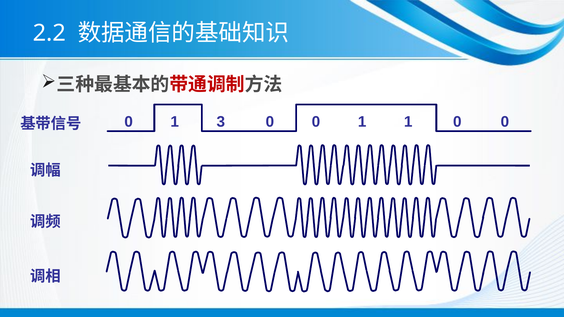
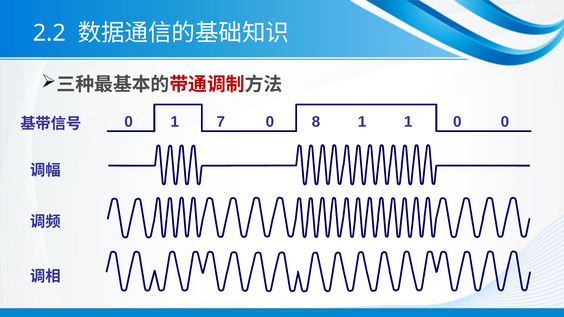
3: 3 -> 7 (221, 122)
0: 0 -> 8 (316, 122)
